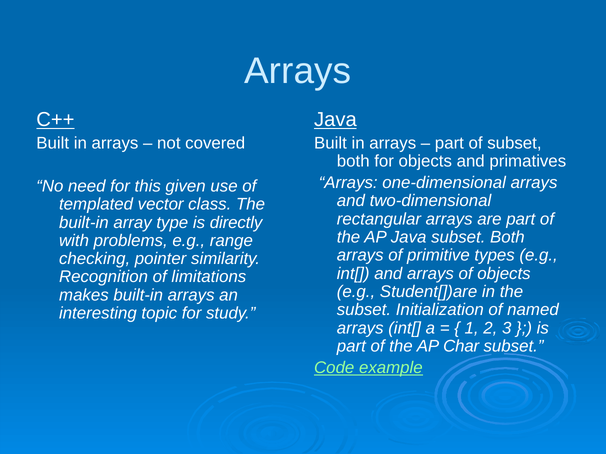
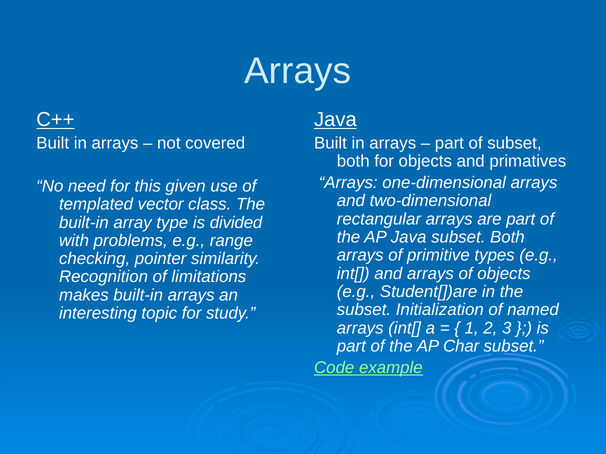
directly: directly -> divided (236, 223)
